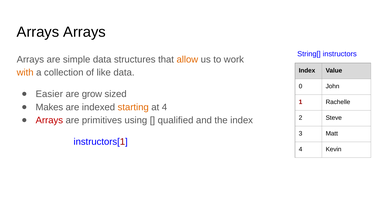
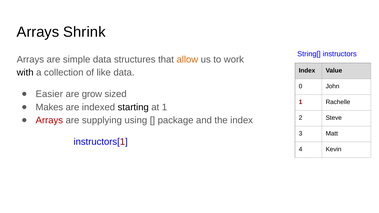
Arrays: Arrays -> Shrink (84, 32)
with colour: orange -> black (25, 73)
starting colour: orange -> black (133, 107)
at 4: 4 -> 1 (164, 107)
primitives: primitives -> supplying (102, 120)
qualified: qualified -> package (176, 120)
